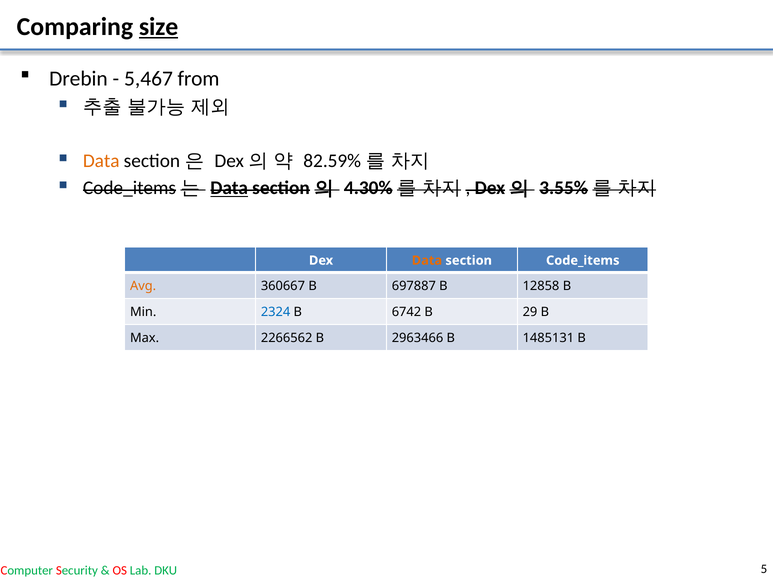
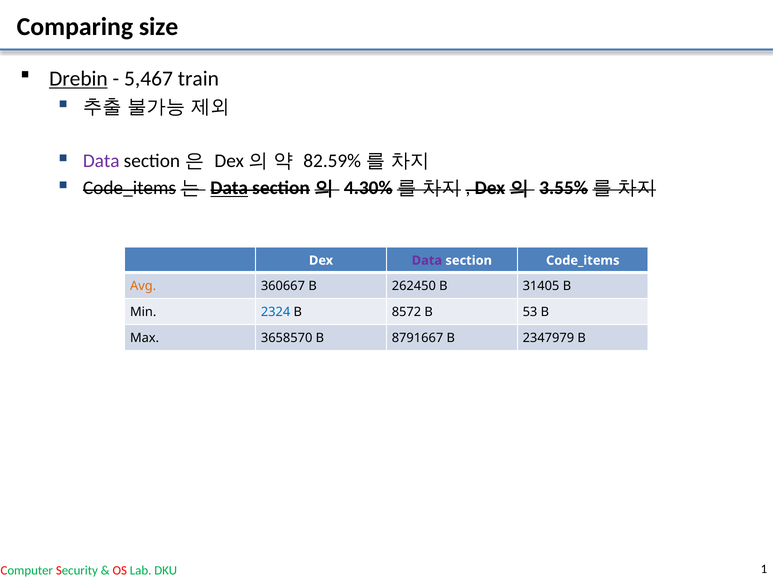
size underline: present -> none (159, 27)
Drebin underline: none -> present (78, 79)
from: from -> train (198, 79)
Data colour: orange -> purple (101, 161)
Data colour: orange -> purple (427, 261)
697887: 697887 -> 262450 (414, 287)
12858: 12858 -> 31405 (541, 287)
6742: 6742 -> 8572 (406, 313)
29: 29 -> 53 (530, 313)
2266562: 2266562 -> 3658570 (287, 339)
2963466: 2963466 -> 8791667 (418, 339)
1485131: 1485131 -> 2347979 (548, 339)
5: 5 -> 1 (764, 570)
